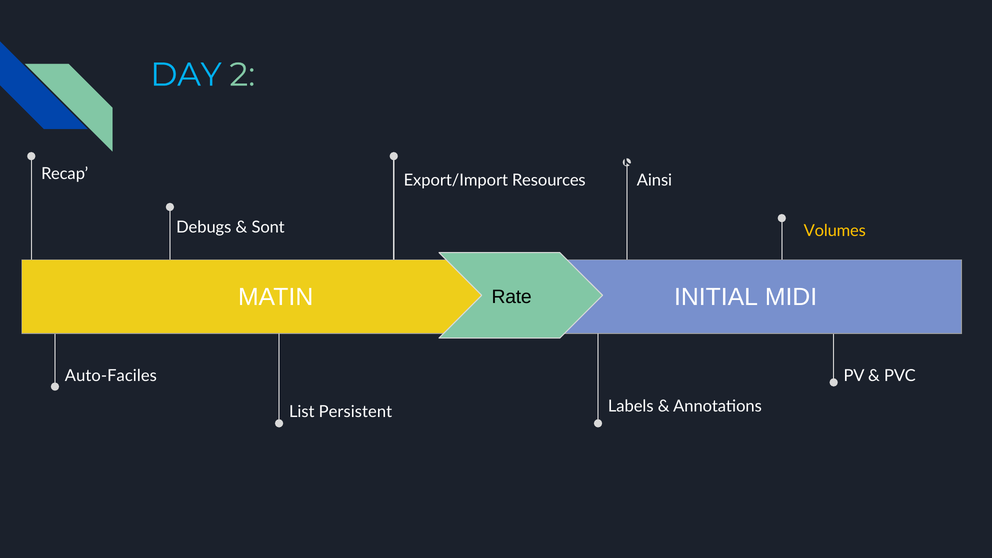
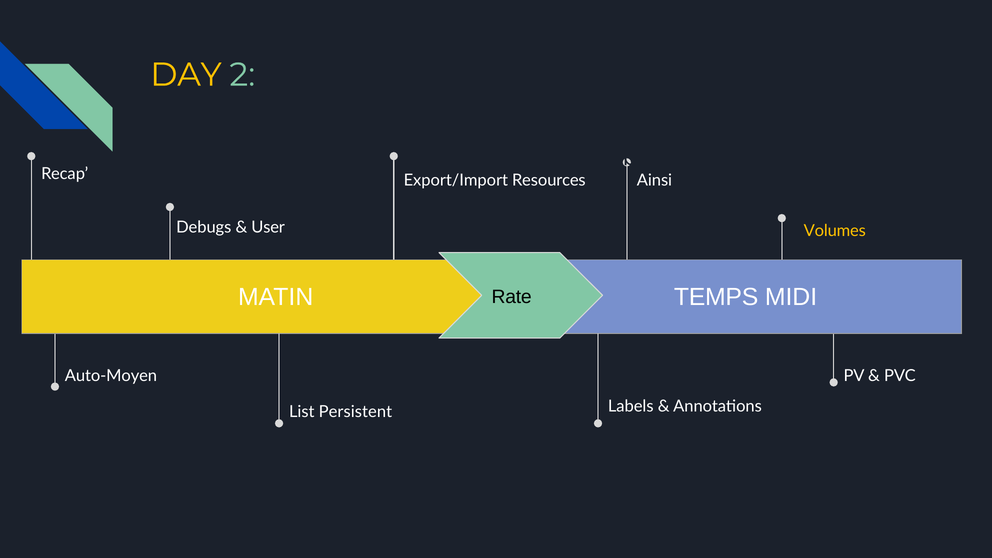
DAY colour: light blue -> yellow (186, 75)
Sont: Sont -> User (268, 227)
INITIAL: INITIAL -> TEMPS (716, 297)
Auto-Faciles: Auto-Faciles -> Auto-Moyen (111, 376)
